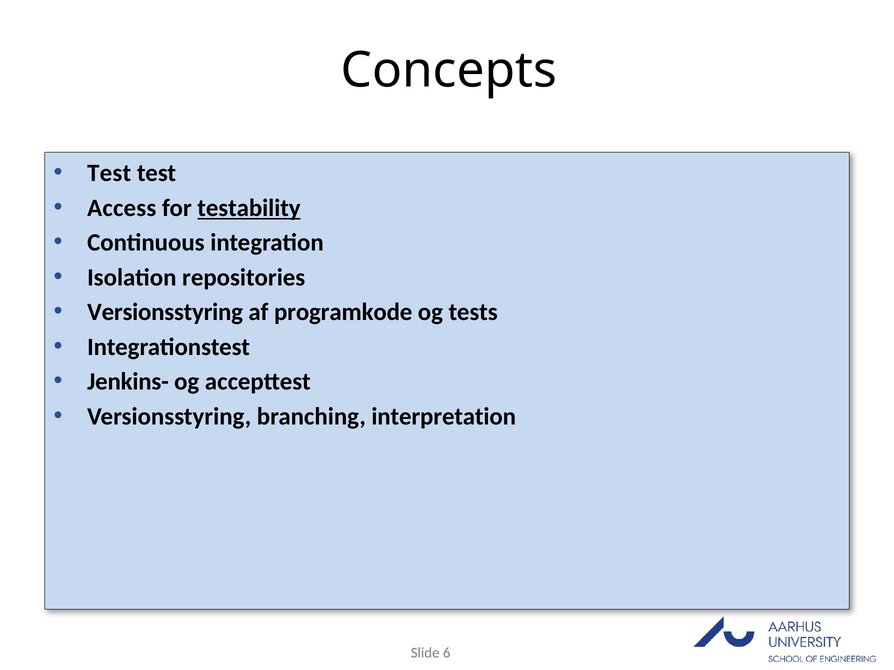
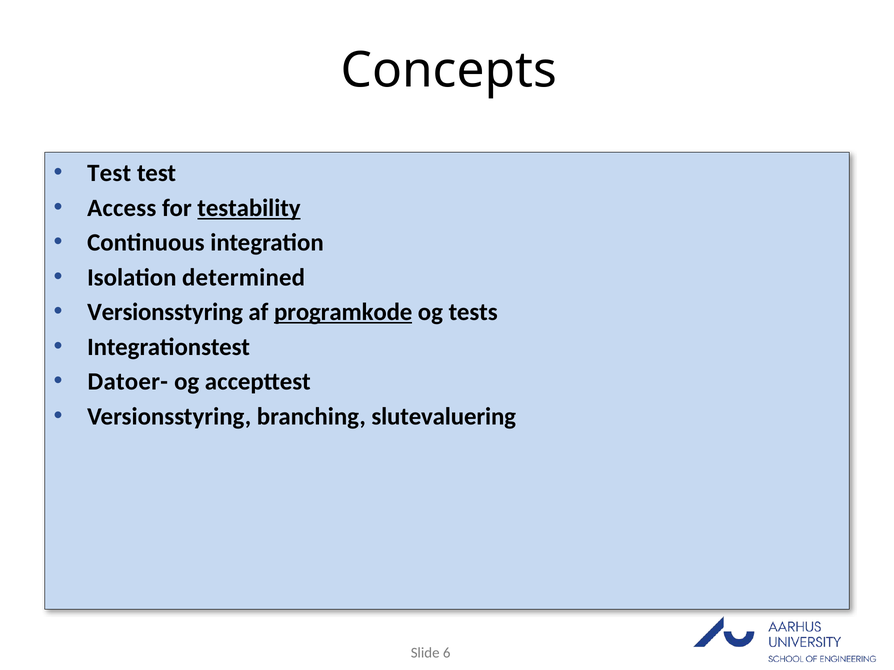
repositories: repositories -> determined (244, 278)
programkode underline: none -> present (343, 312)
Jenkins-: Jenkins- -> Datoer- (128, 382)
interpretation: interpretation -> slutevaluering (444, 417)
